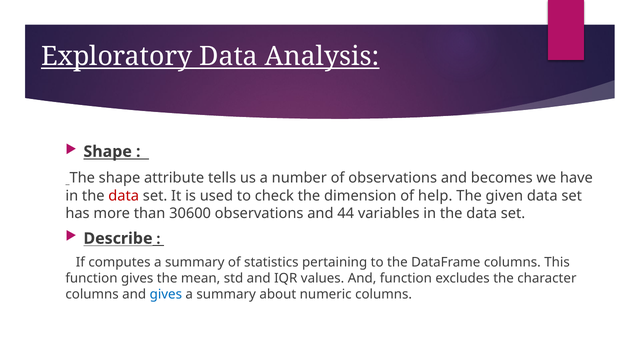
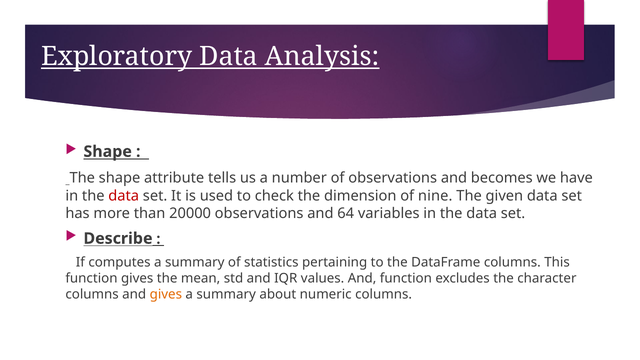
help: help -> nine (435, 196)
30600: 30600 -> 20000 (190, 213)
44: 44 -> 64 (346, 213)
gives colour: blue -> orange (166, 295)
